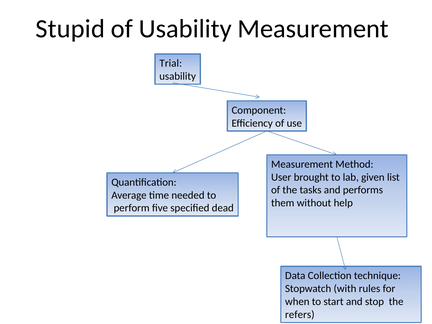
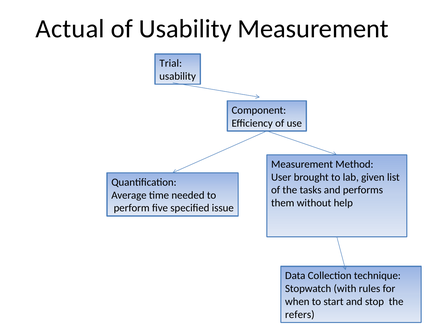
Stupid: Stupid -> Actual (70, 29)
dead: dead -> issue (223, 208)
